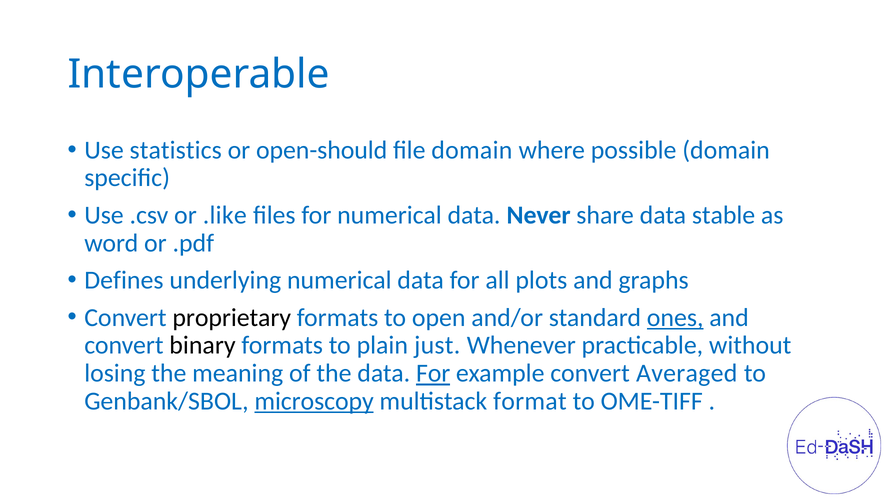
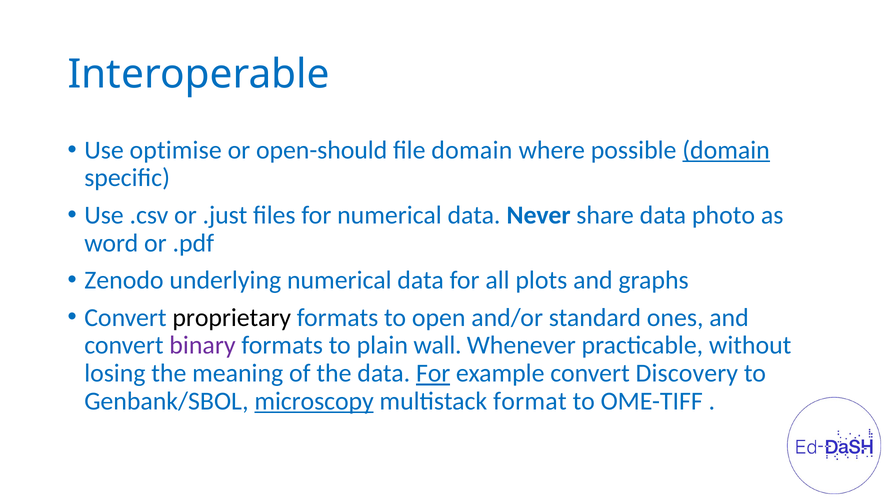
statistics: statistics -> optimise (176, 150)
domain underline: none -> present (726, 150)
.like: .like -> .just (225, 215)
stable: stable -> photo (724, 215)
Defines: Defines -> Zenodo (124, 280)
ones underline: present -> none (675, 317)
binary colour: black -> purple (202, 345)
just: just -> wall (437, 345)
Averaged: Averaged -> Discovery (687, 373)
